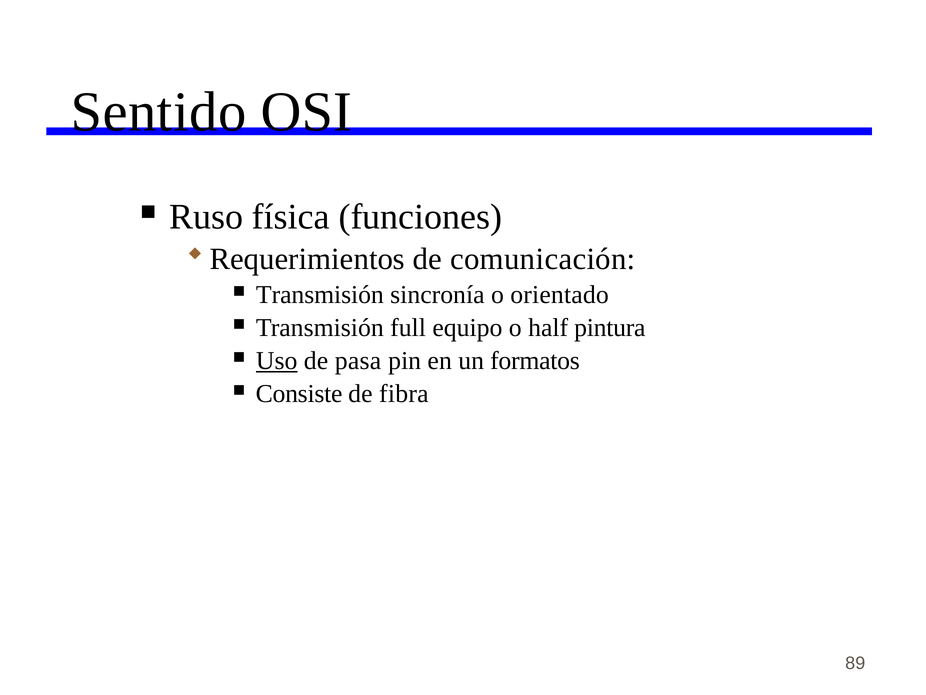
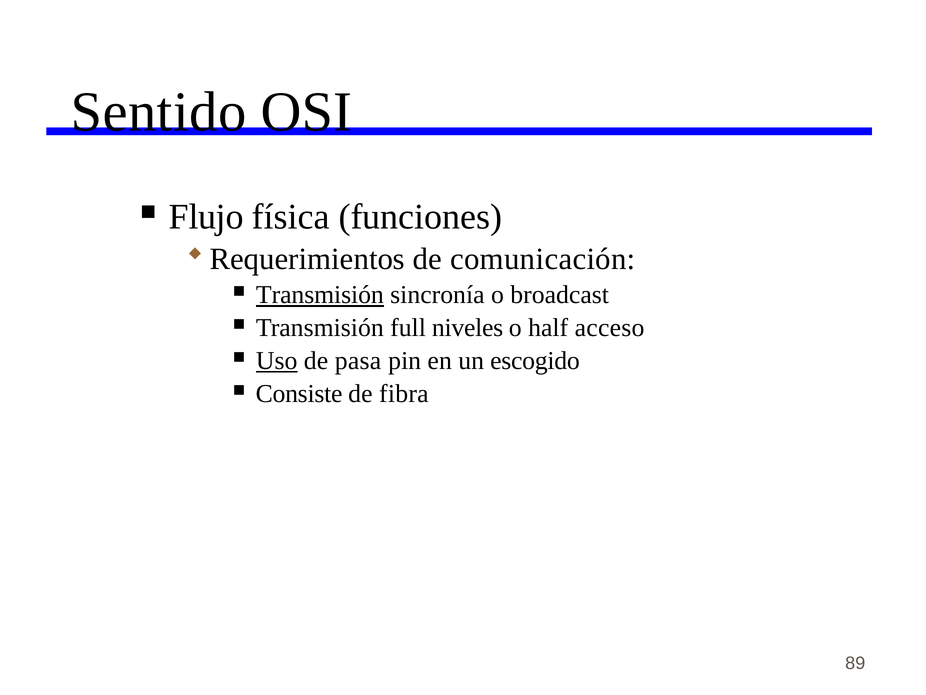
Ruso: Ruso -> Flujo (206, 217)
Transmisión underline: none -> present (320, 295)
orientado: orientado -> broadcast (560, 295)
equipo: equipo -> niveles (468, 328)
pintura: pintura -> acceso (610, 328)
formatos: formatos -> escogido (535, 361)
